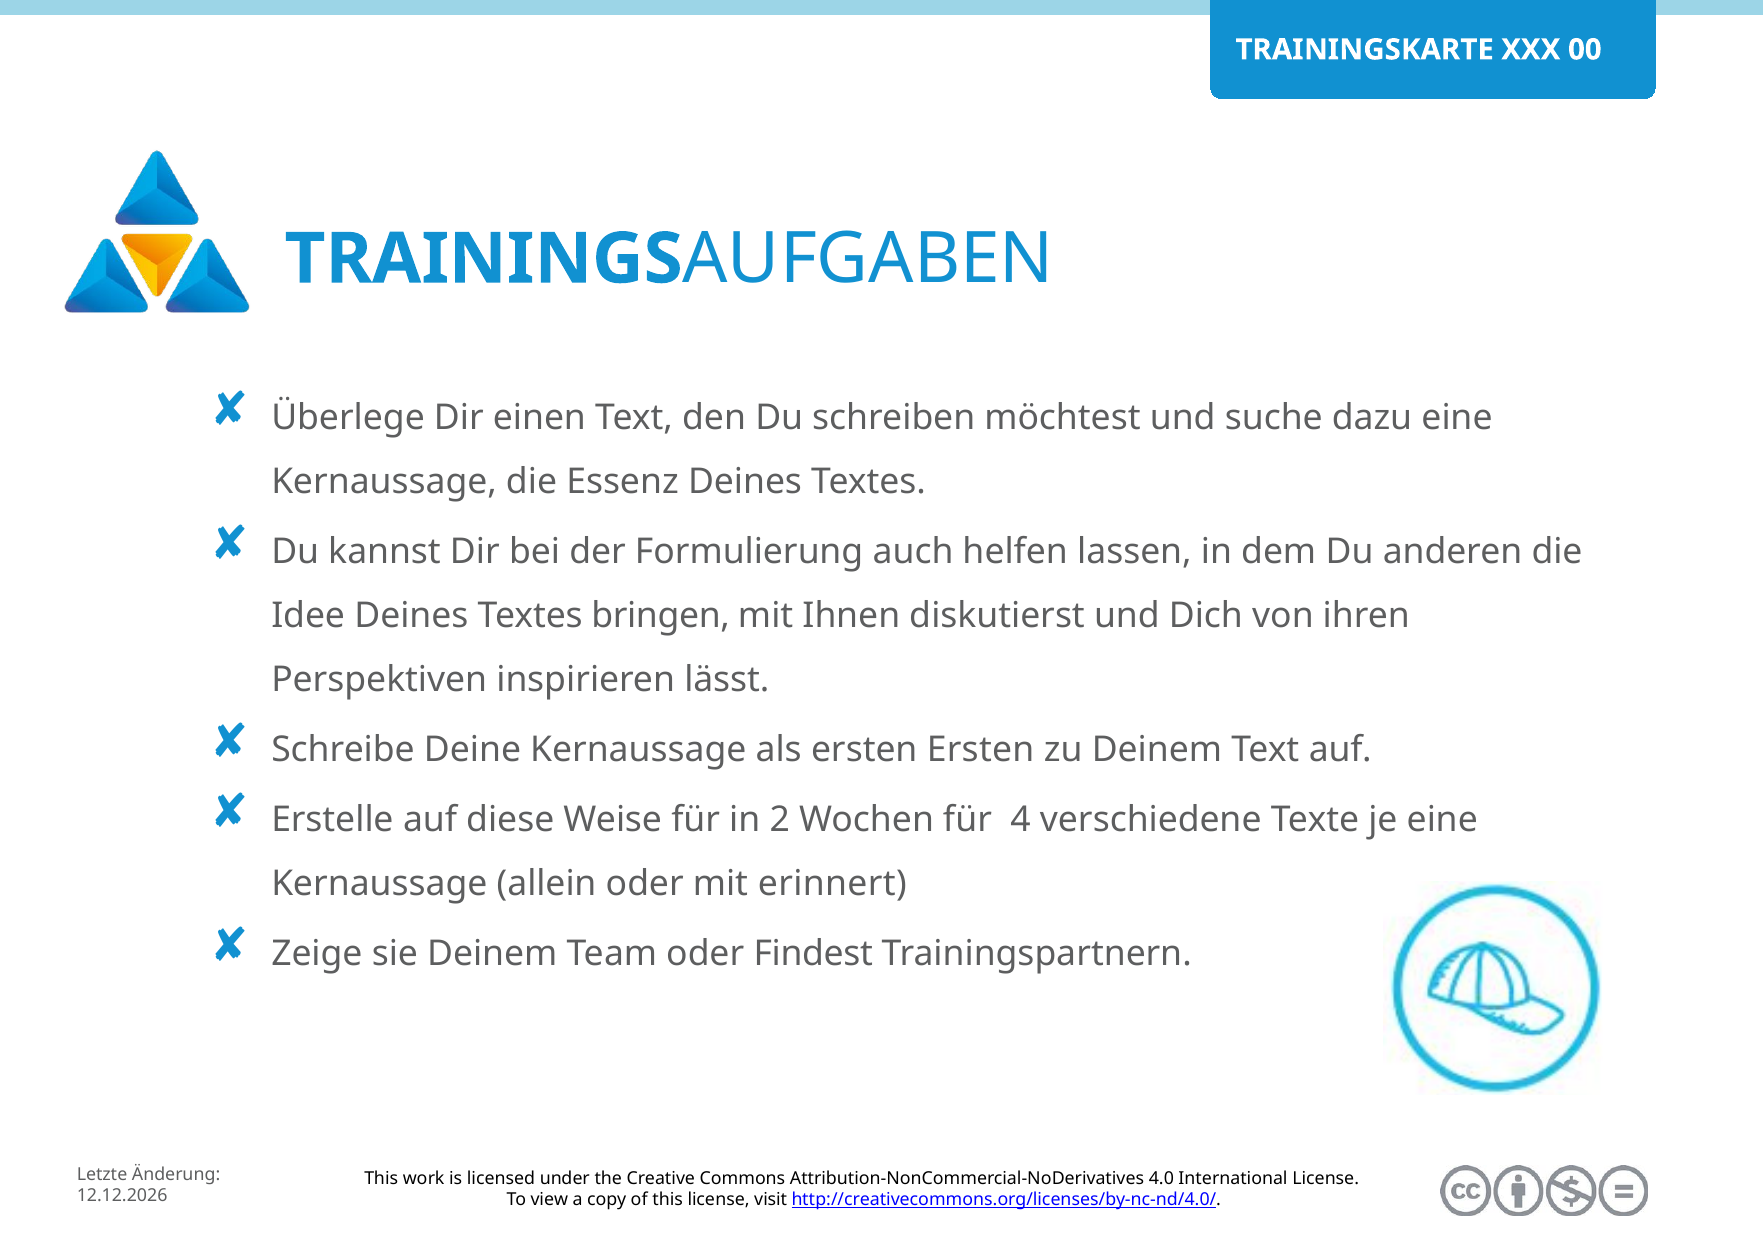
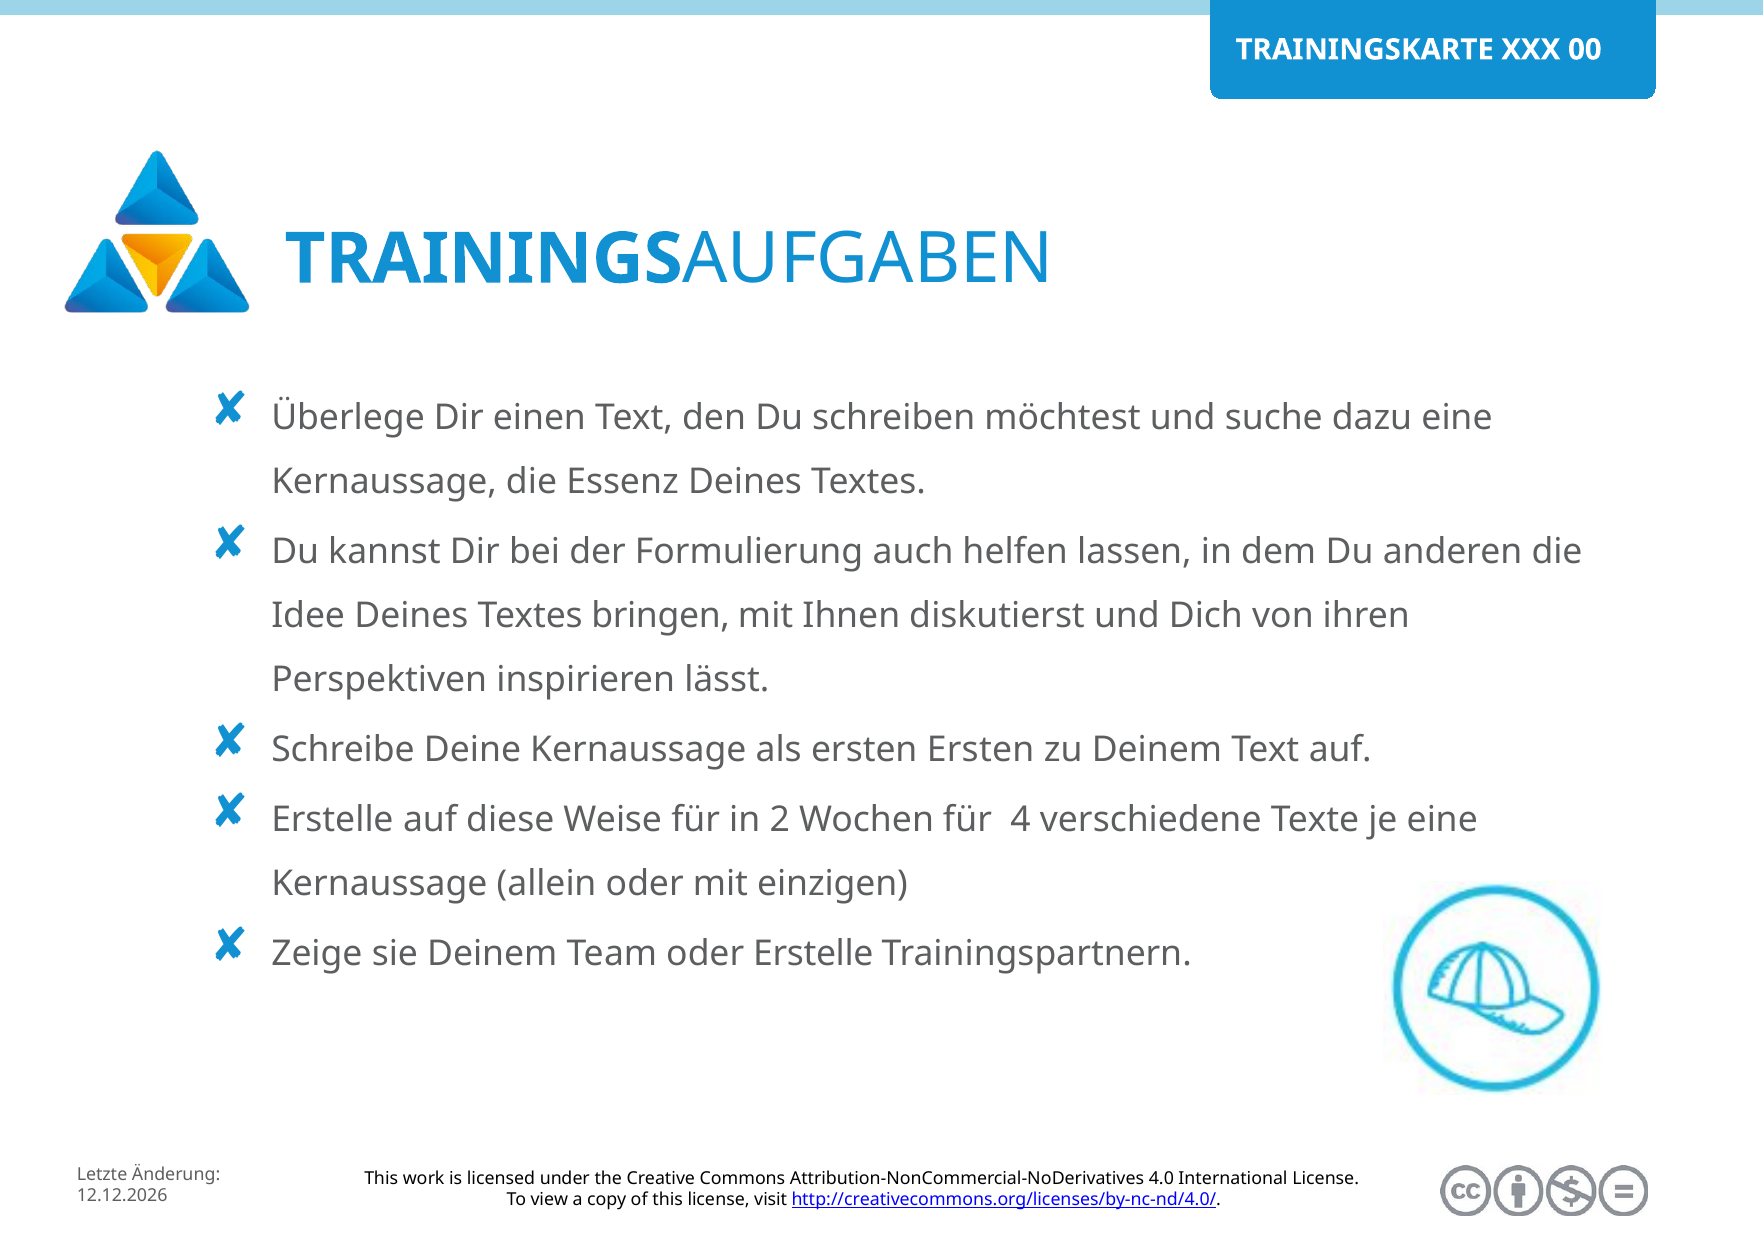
erinnert: erinnert -> einzigen (833, 883)
oder Findest: Findest -> Erstelle (813, 953)
